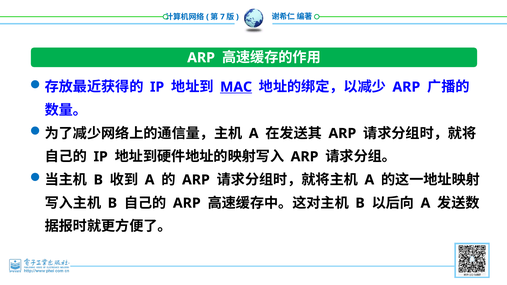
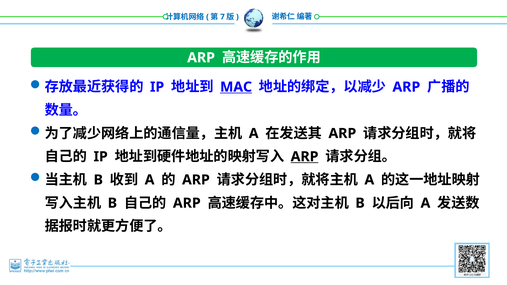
ARP underline: none -> present (305, 157)
